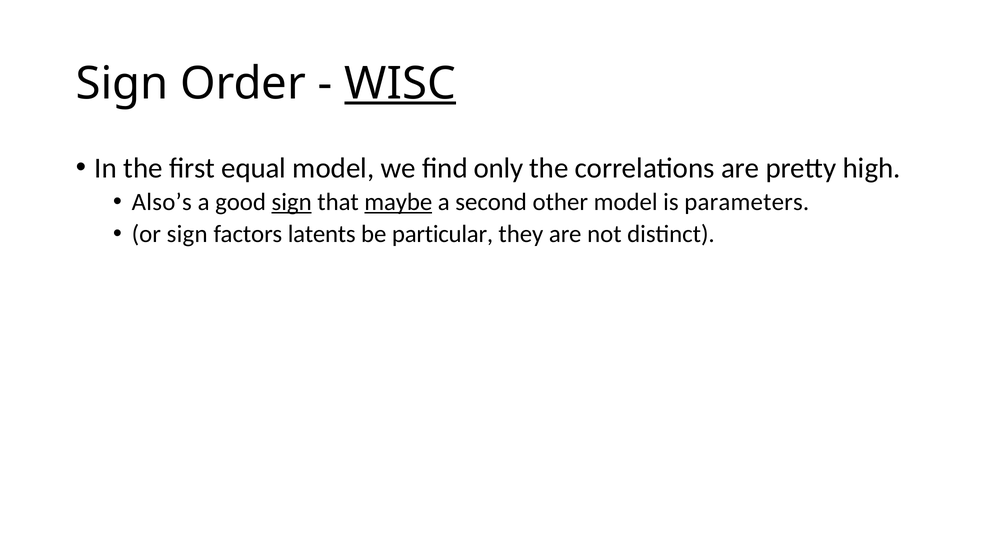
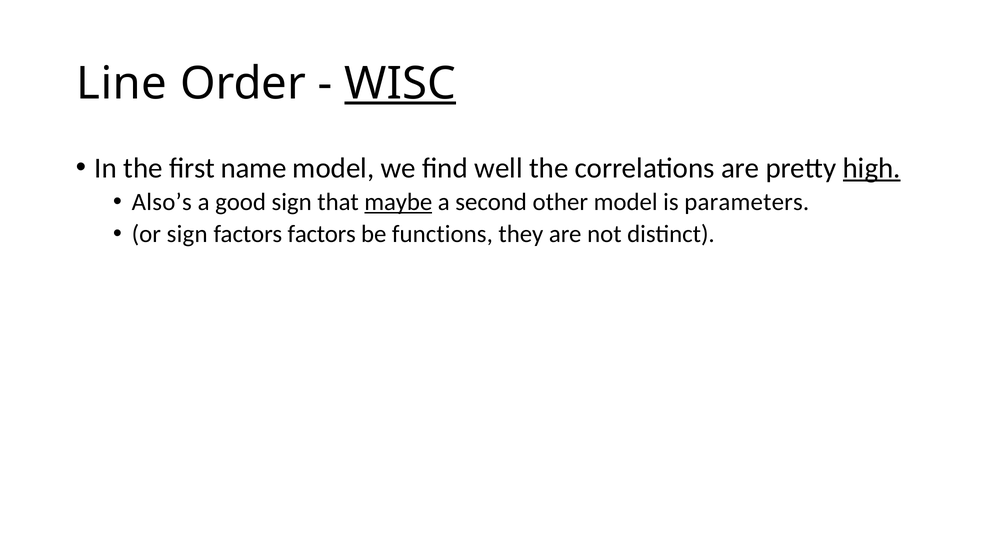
Sign: Sign -> Line (122, 83)
equal: equal -> name (254, 168)
only: only -> well (499, 168)
high underline: none -> present (872, 168)
sign underline: present -> none (292, 202)
factors latents: latents -> factors (322, 234)
particular: particular -> functions (442, 234)
